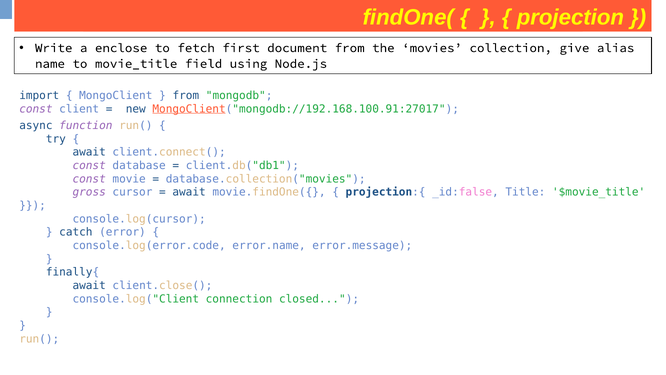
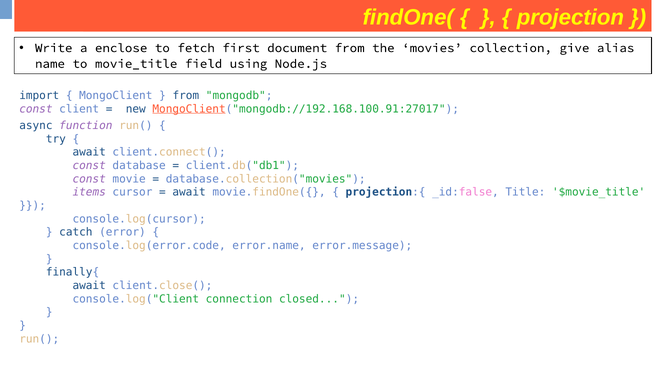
gross: gross -> items (89, 192)
